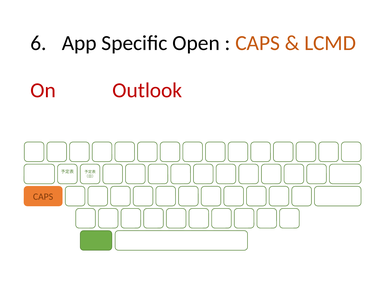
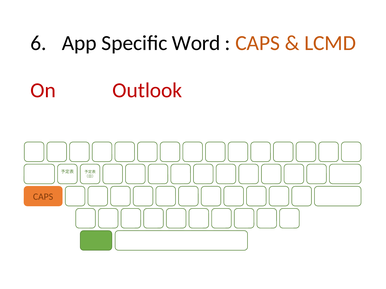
Open: Open -> Word (196, 43)
